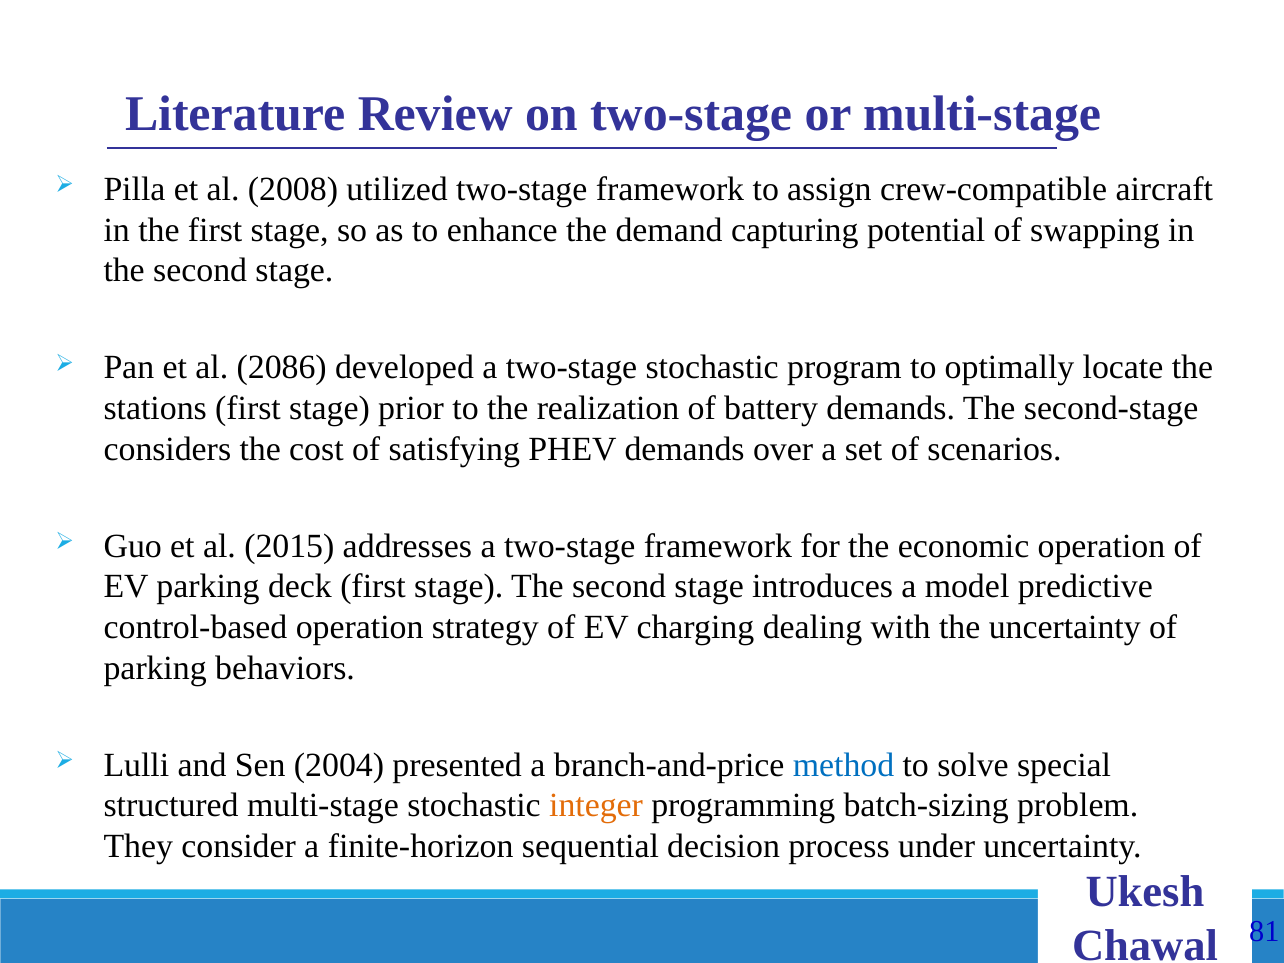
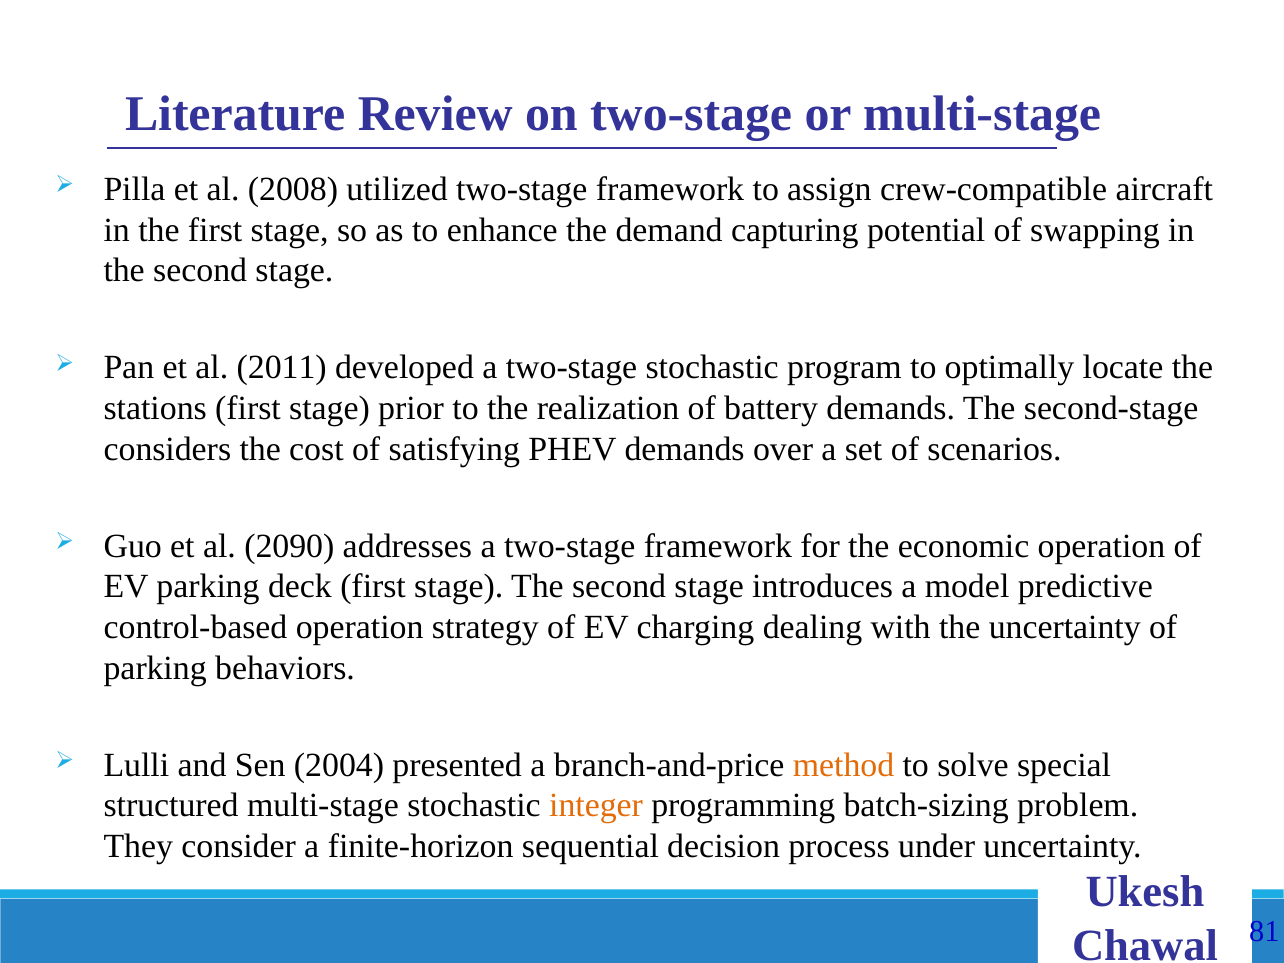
2086: 2086 -> 2011 (282, 368)
2015: 2015 -> 2090 (289, 546)
method colour: blue -> orange (844, 765)
